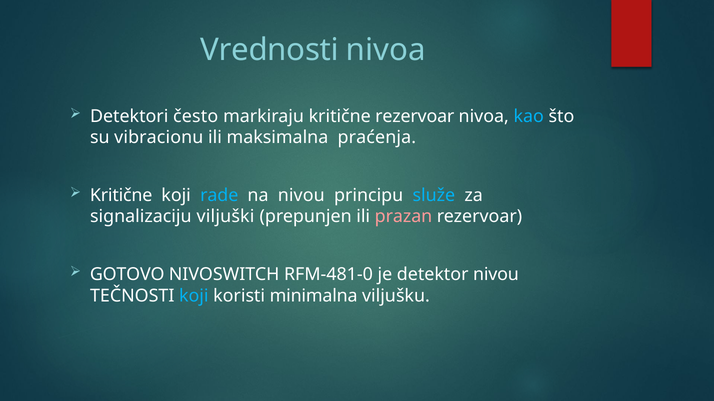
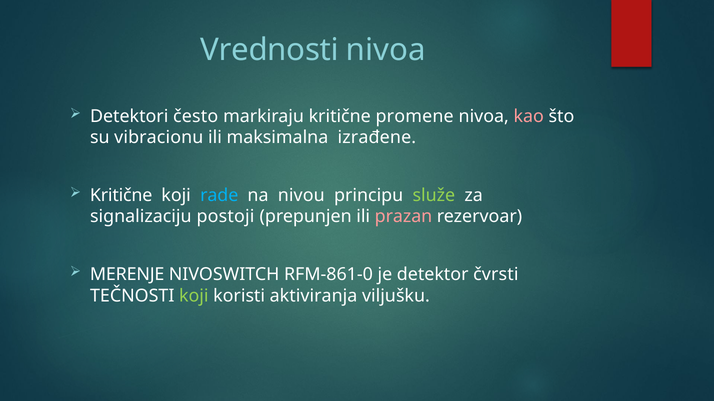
kritične rezervoar: rezervoar -> promene (415, 116)
kao colour: light blue -> pink (529, 116)
praćenja: praćenja -> izrađene (377, 138)
služe colour: light blue -> light green (434, 196)
viljuški: viljuški -> postoji (225, 217)
GOTOVO: GOTOVO -> MERENJE (127, 275)
RFM-481-0: RFM-481-0 -> RFM-861-0 (328, 275)
detektor nivou: nivou -> čvrsti (496, 275)
koji colour: light blue -> light green (194, 296)
minimalna: minimalna -> aktiviranja (314, 296)
